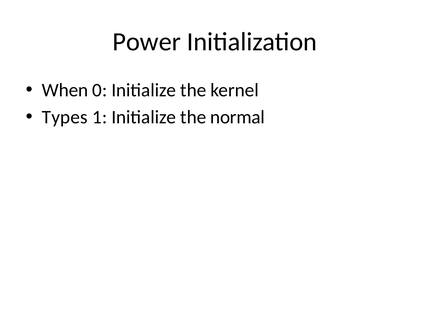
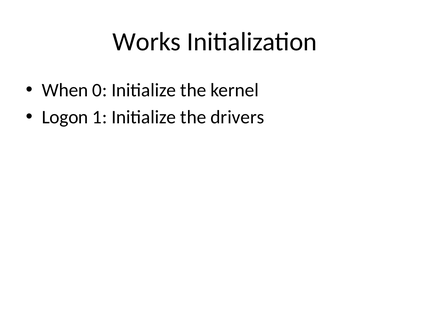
Power: Power -> Works (147, 42)
Types: Types -> Logon (65, 117)
normal: normal -> drivers (237, 117)
